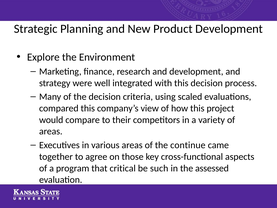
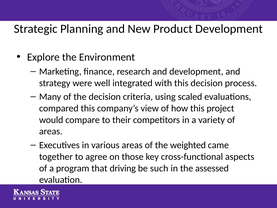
continue: continue -> weighted (188, 145)
critical: critical -> driving (123, 168)
